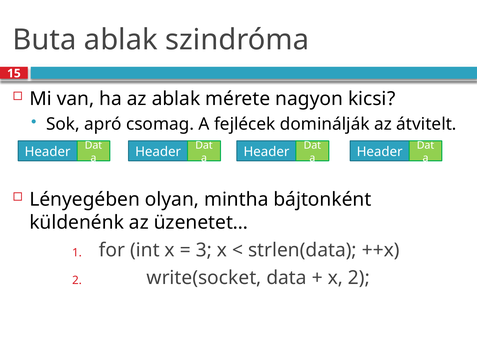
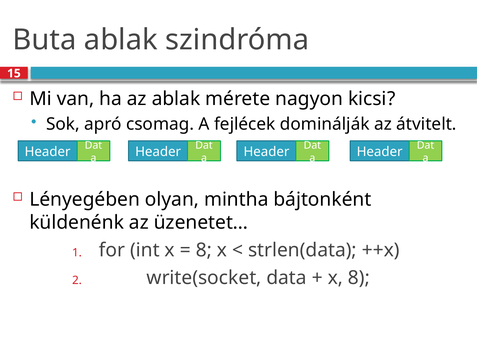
3: 3 -> 8 (204, 250)
x 2: 2 -> 8 (359, 278)
